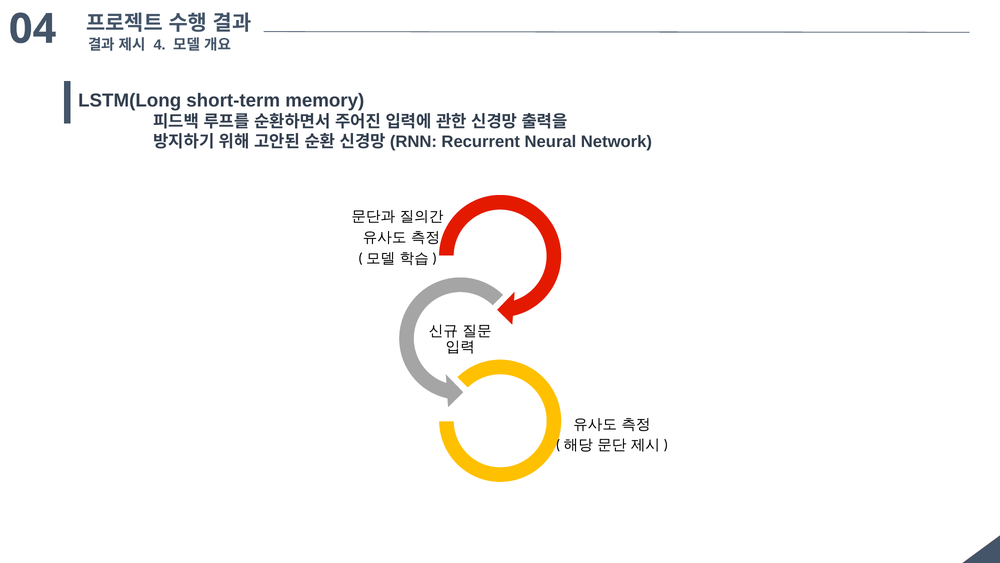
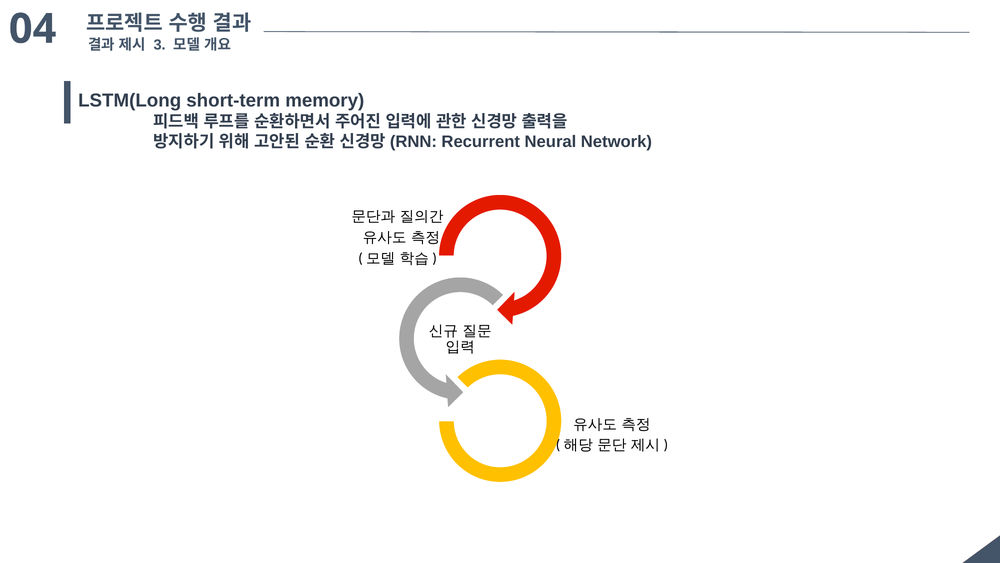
4: 4 -> 3 (160, 45)
